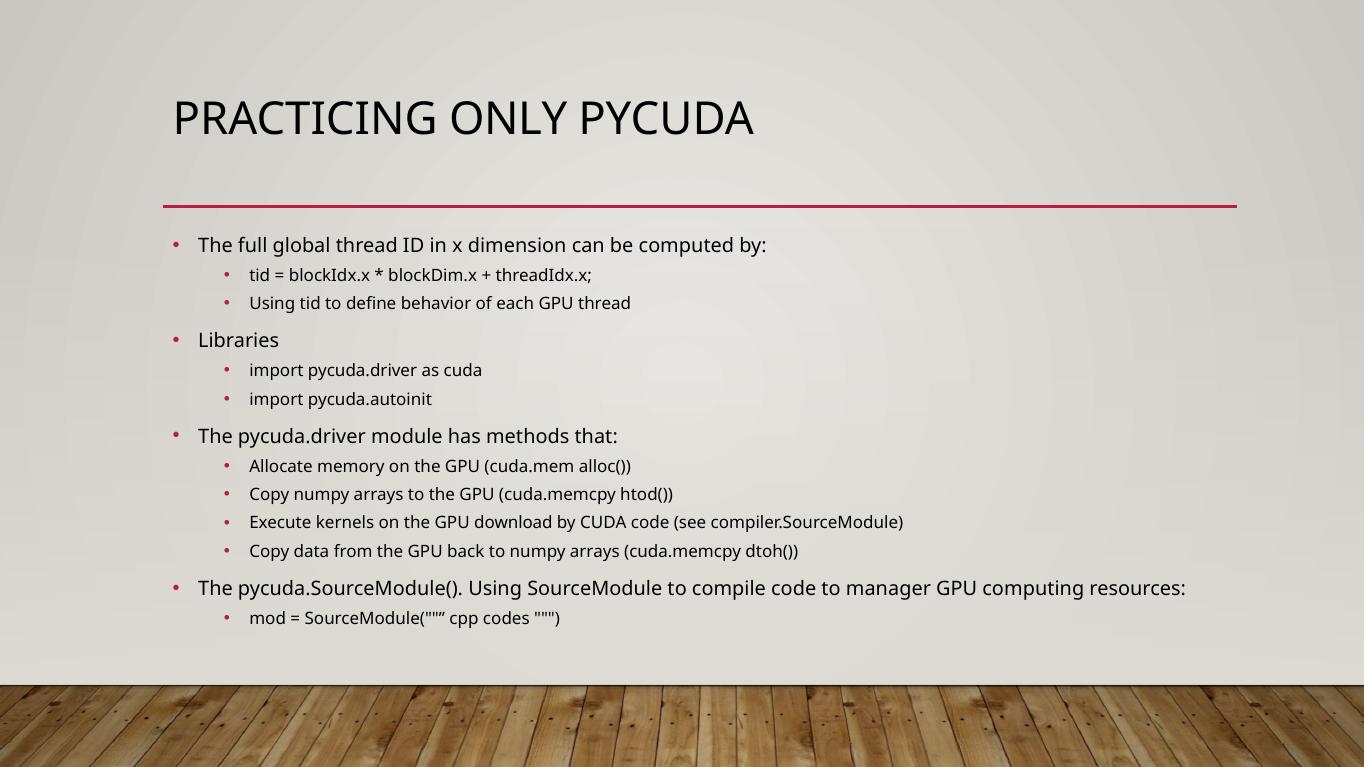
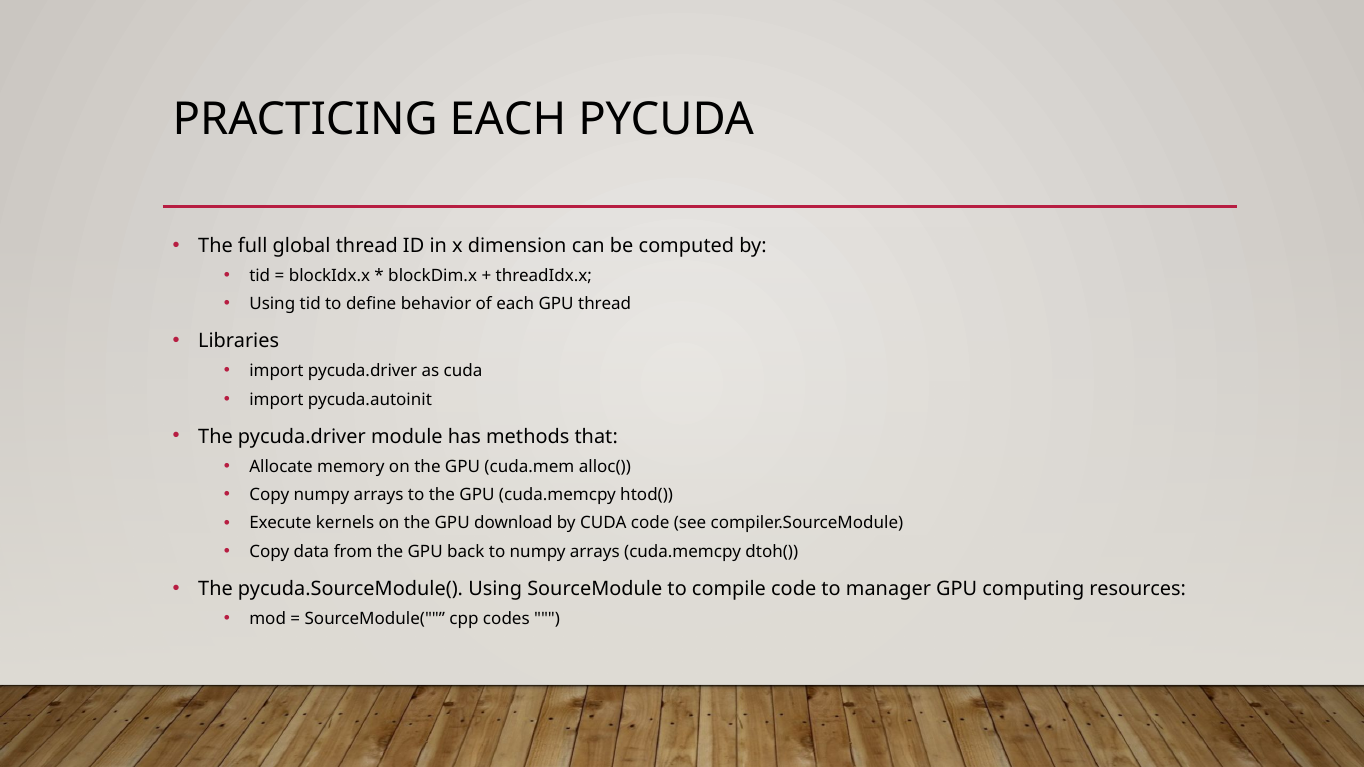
PRACTICING ONLY: ONLY -> EACH (508, 119)
